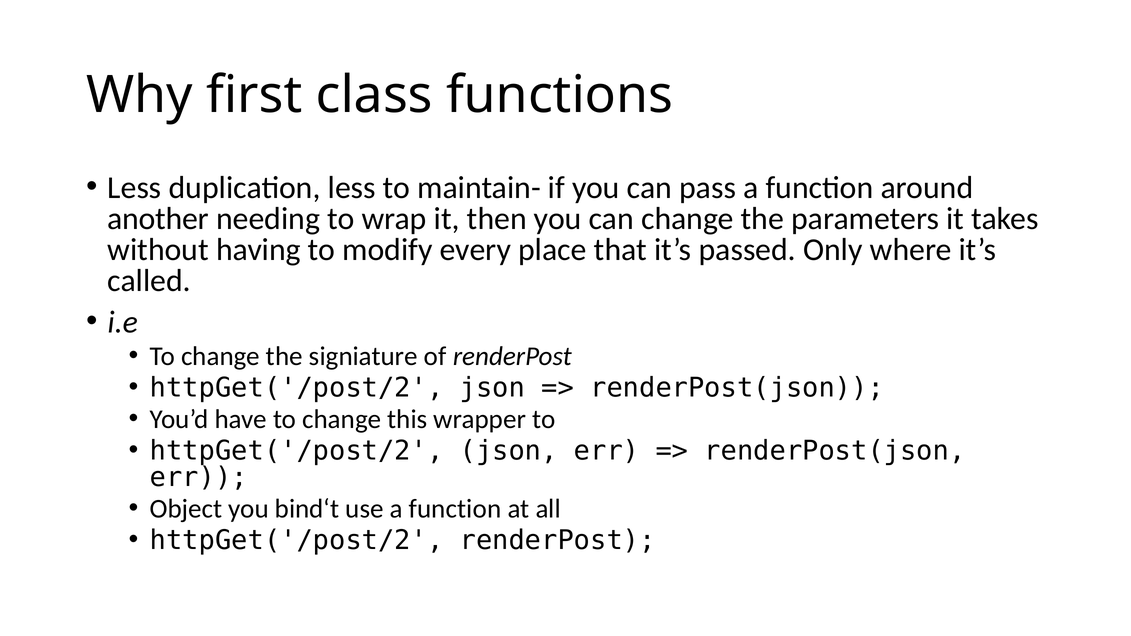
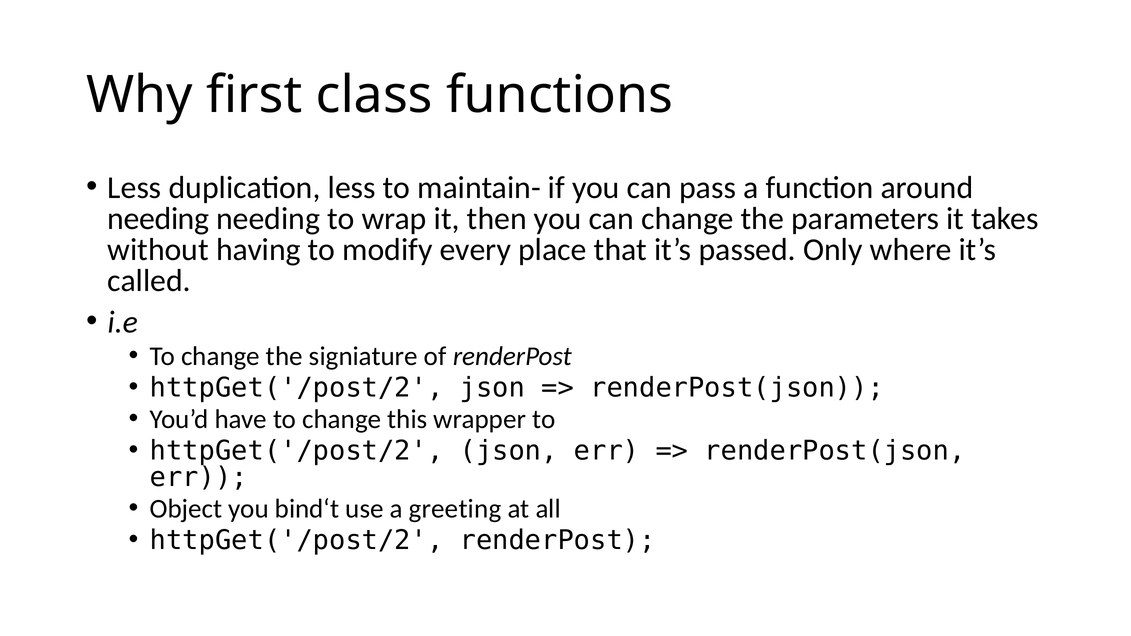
another: another -> needing (158, 219)
use a function: function -> greeting (455, 509)
